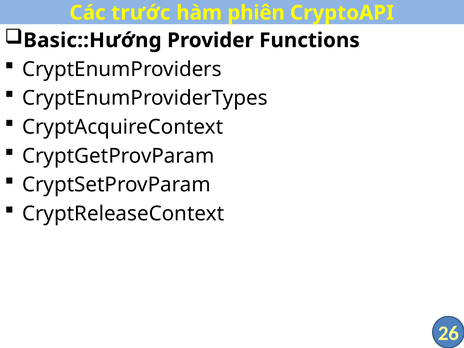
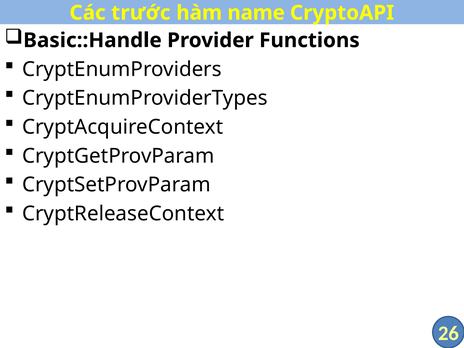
phiên: phiên -> name (256, 13)
Basic::Hướng: Basic::Hướng -> Basic::Handle (92, 40)
